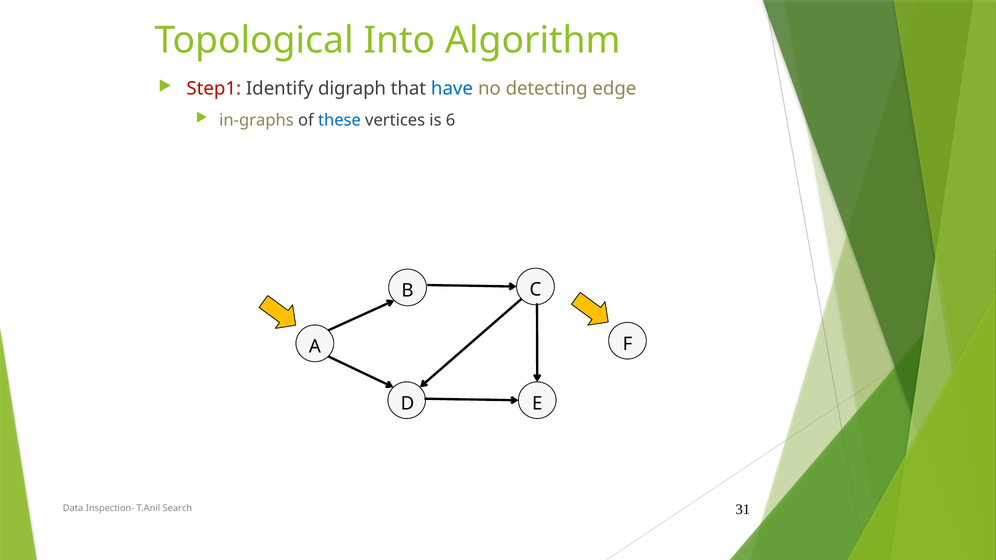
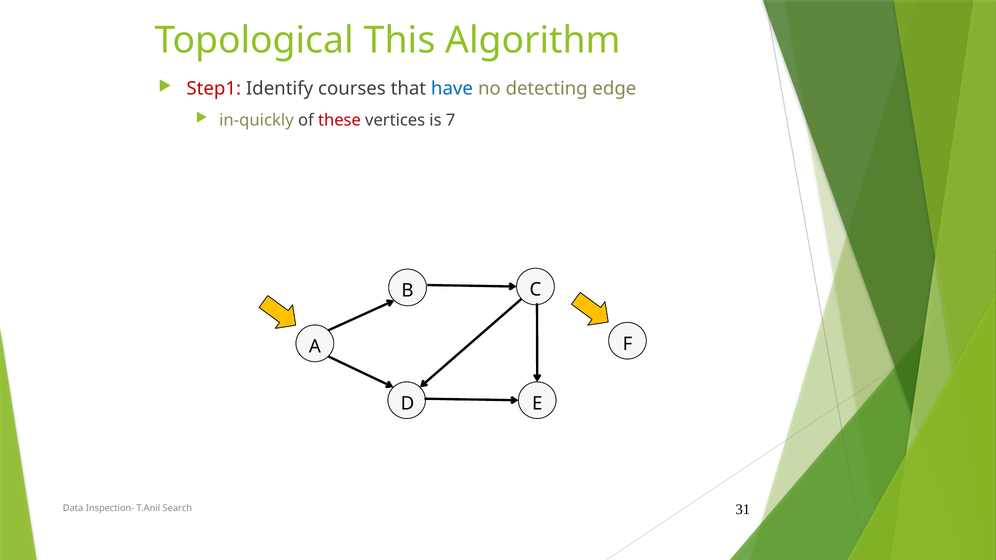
Into: Into -> This (400, 40)
digraph: digraph -> courses (352, 89)
in-graphs: in-graphs -> in-quickly (256, 120)
these colour: blue -> red (339, 120)
6: 6 -> 7 (451, 120)
